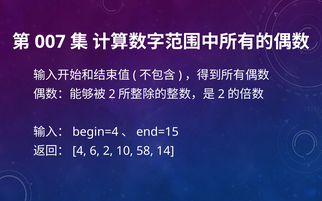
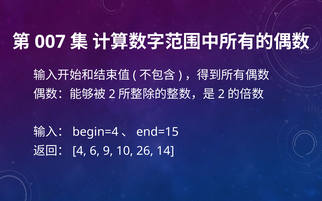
6 2: 2 -> 9 (108, 151)
58: 58 -> 26 (145, 151)
